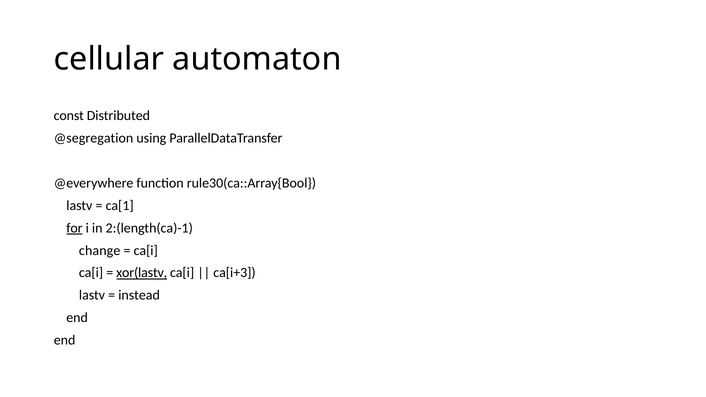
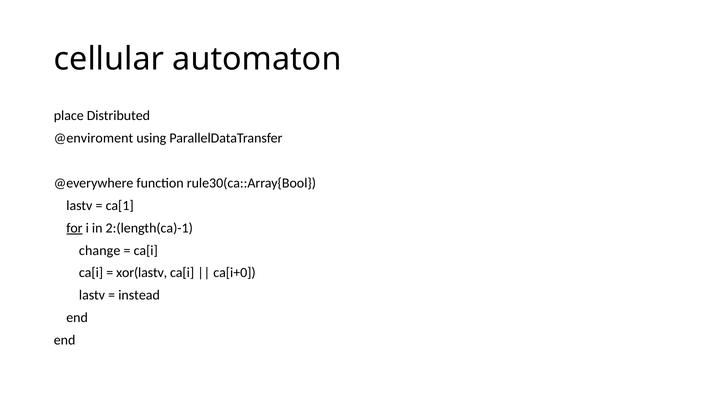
const: const -> place (69, 116)
@segregation: @segregation -> @enviroment (94, 138)
xor(lastv underline: present -> none (142, 273)
ca[i+3: ca[i+3 -> ca[i+0 (235, 273)
